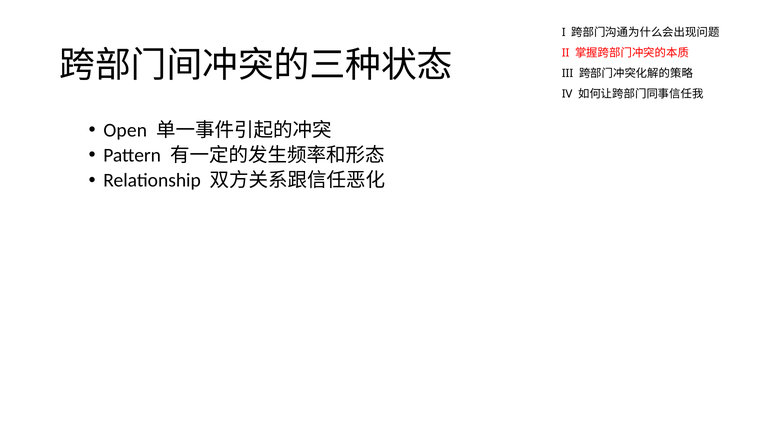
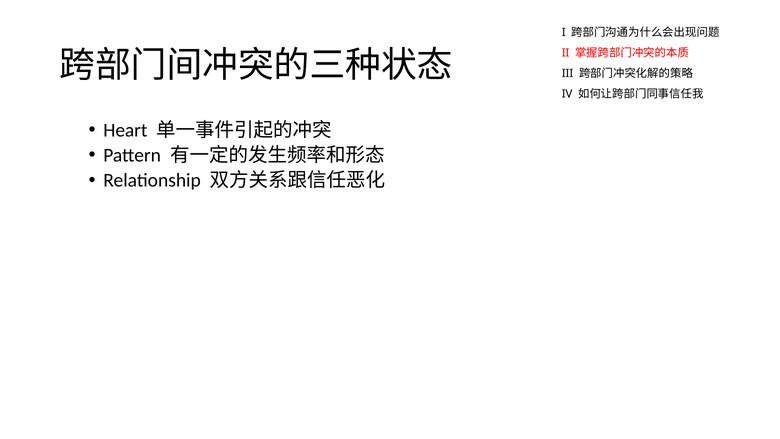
Open: Open -> Heart (125, 130)
